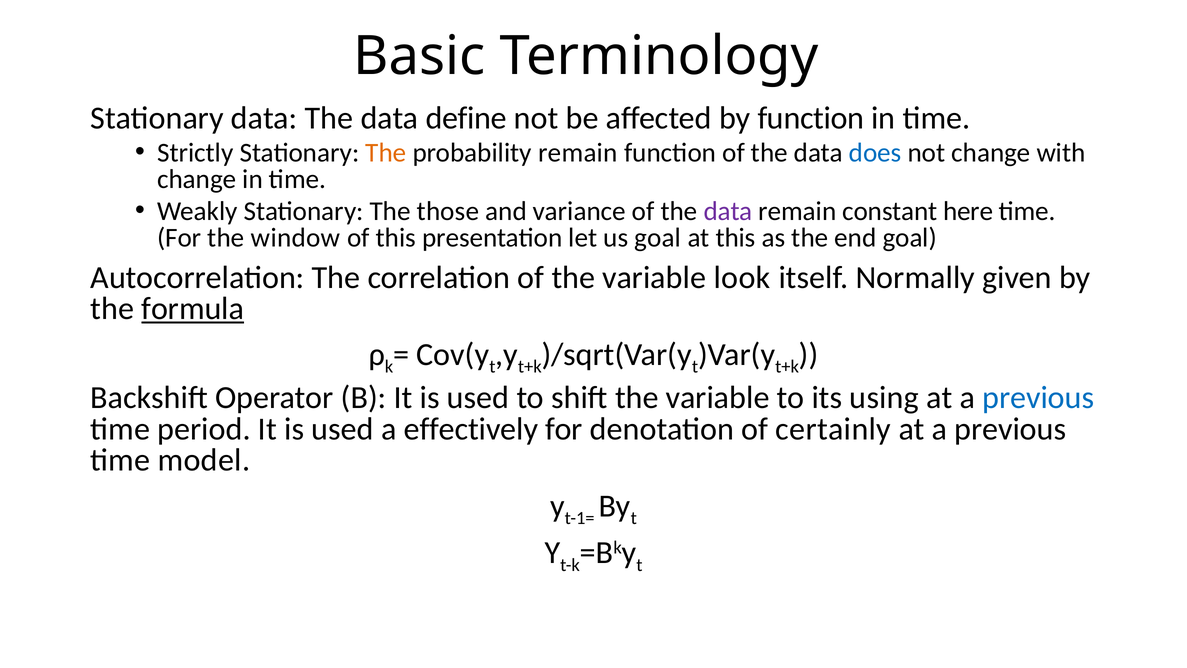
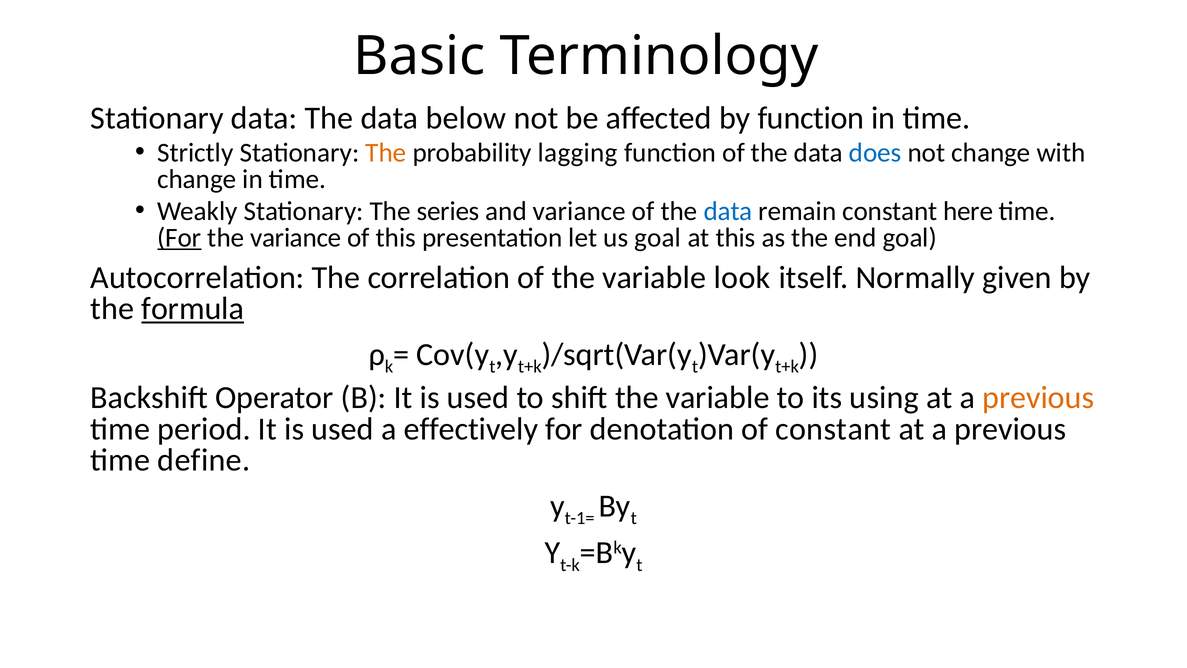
define: define -> below (466, 118)
probability remain: remain -> lagging (578, 153)
those: those -> series (448, 211)
data colour: purple -> blue (728, 211)
For underline: none -> present (179, 238)
the window: window -> variance (296, 238)
previous colour: blue -> orange (1038, 397)
of certainly: certainly -> constant (833, 429)
model: model -> define (204, 460)
